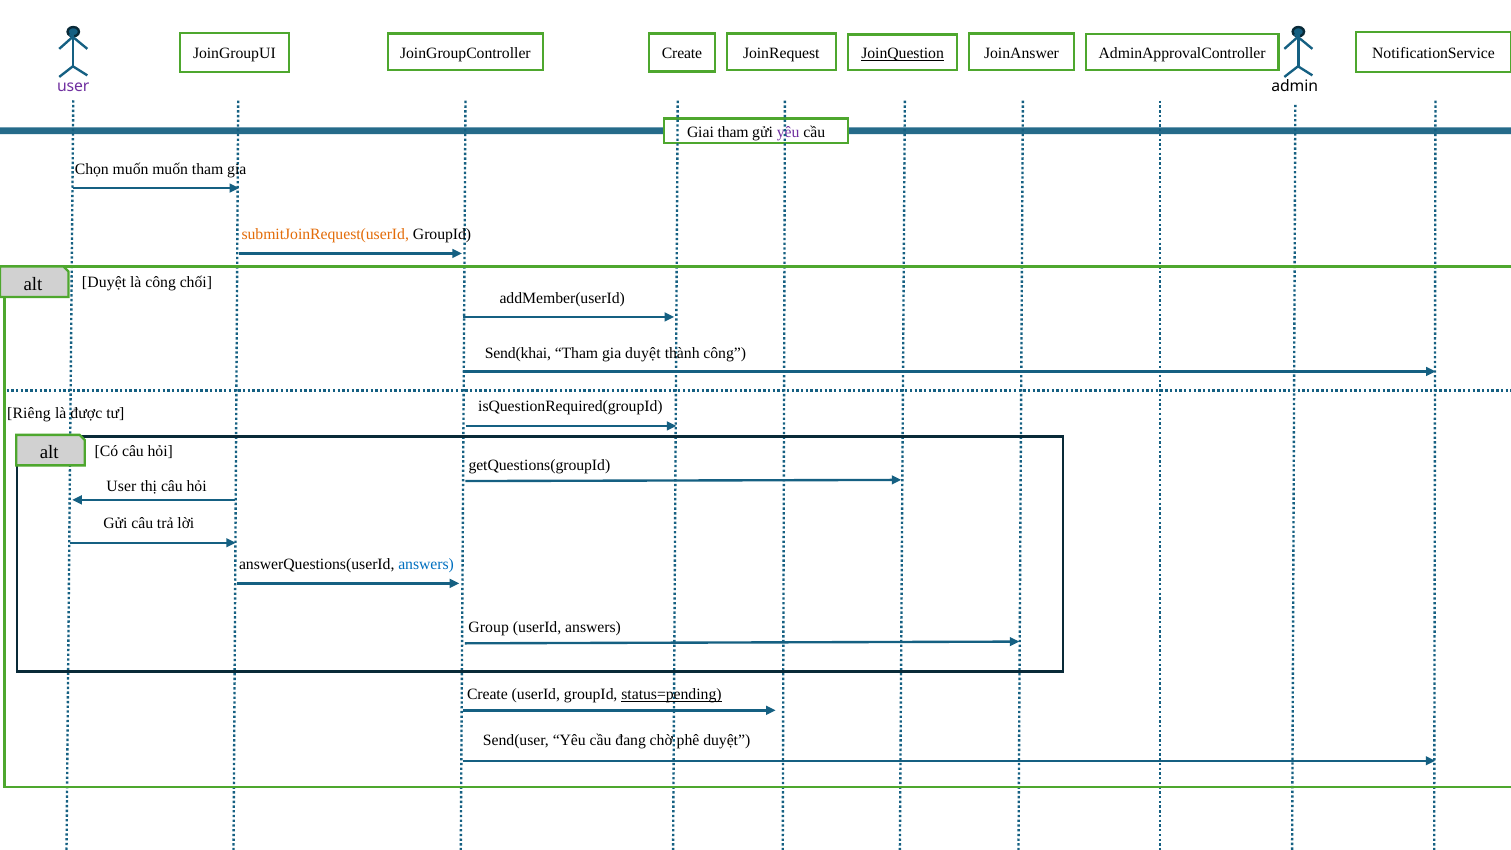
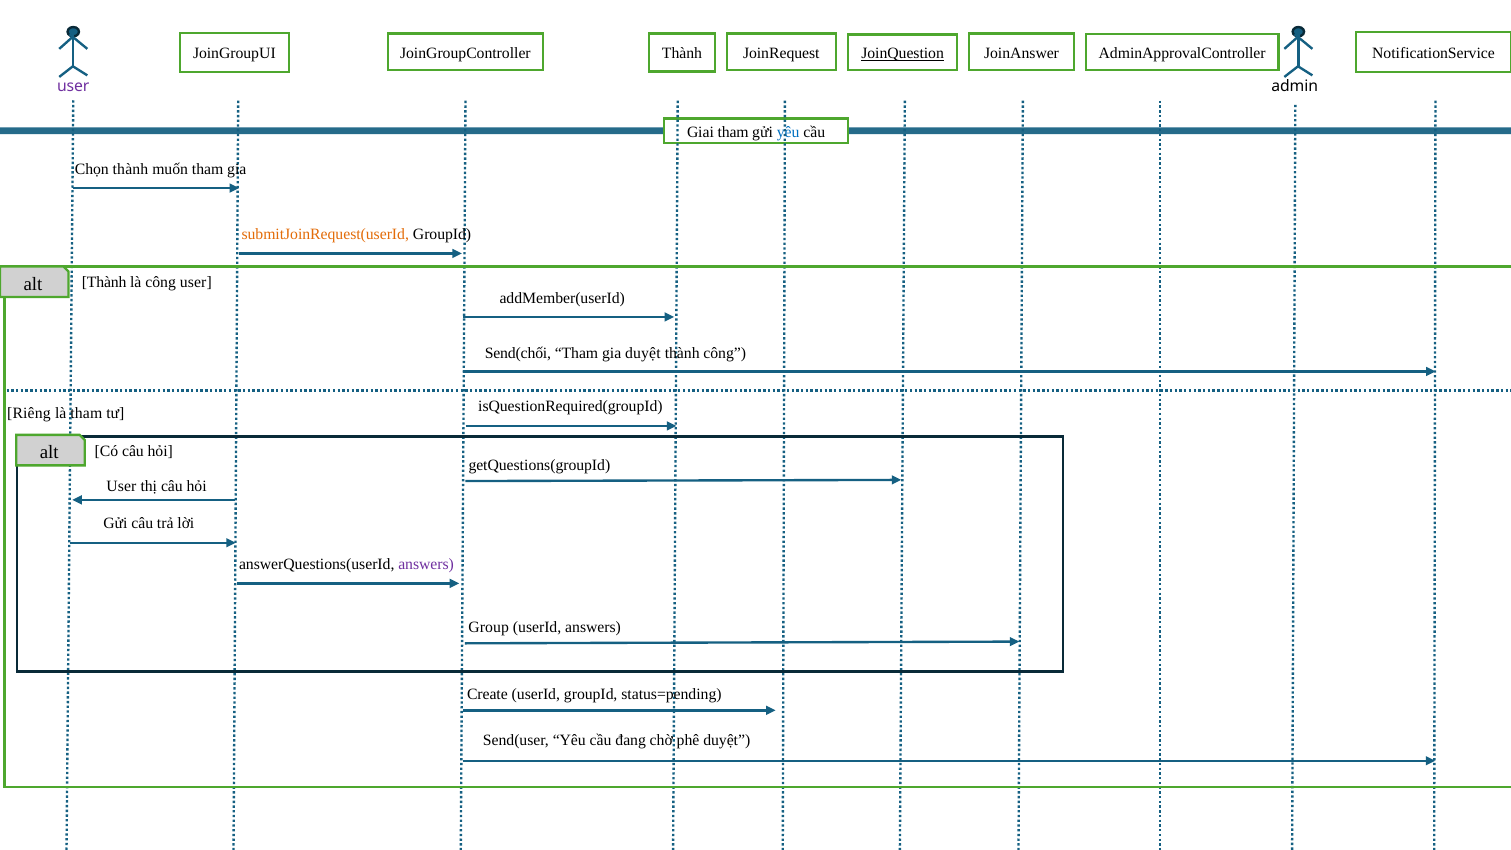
JoinGroupController Create: Create -> Thành (682, 54)
yêu colour: purple -> blue (788, 132)
Chọn muốn: muốn -> thành (131, 169)
alt Duyệt: Duyệt -> Thành (104, 283)
công chối: chối -> user (196, 283)
Send(khai: Send(khai -> Send(chối (518, 353)
là được: được -> tham (86, 413)
answers colour: blue -> purple (426, 564)
status=pending underline: present -> none (671, 695)
